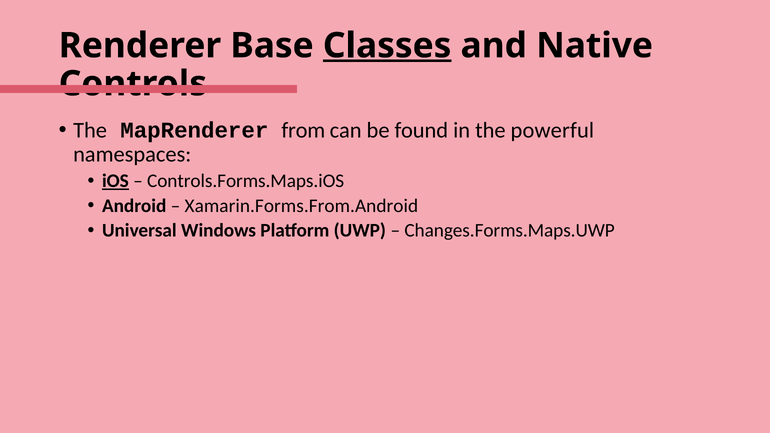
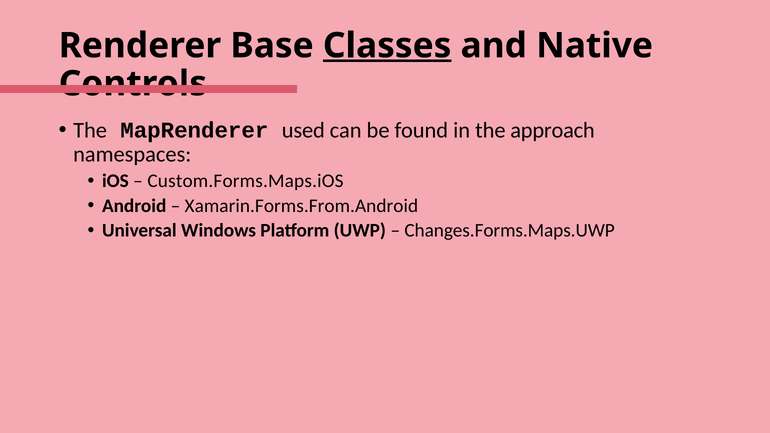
from: from -> used (303, 130)
powerful: powerful -> approach (553, 130)
iOS underline: present -> none (115, 181)
Controls.Forms.Maps.iOS: Controls.Forms.Maps.iOS -> Custom.Forms.Maps.iOS (245, 181)
